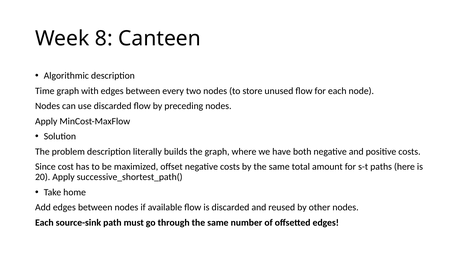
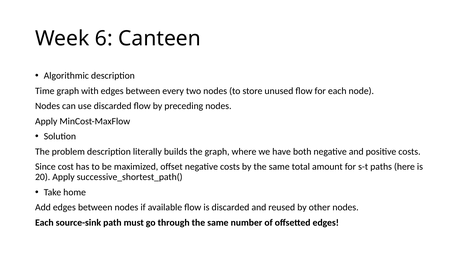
8: 8 -> 6 (104, 39)
